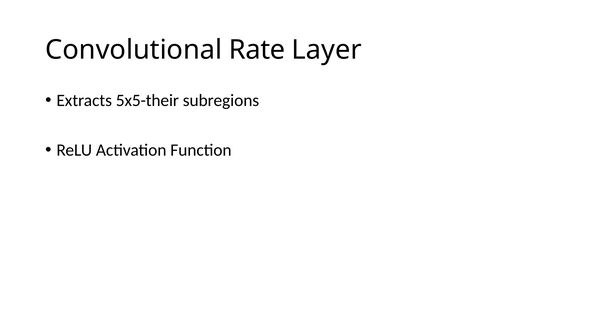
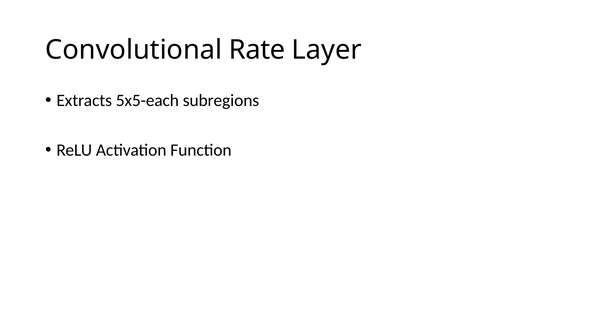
5x5-their: 5x5-their -> 5x5-each (147, 100)
